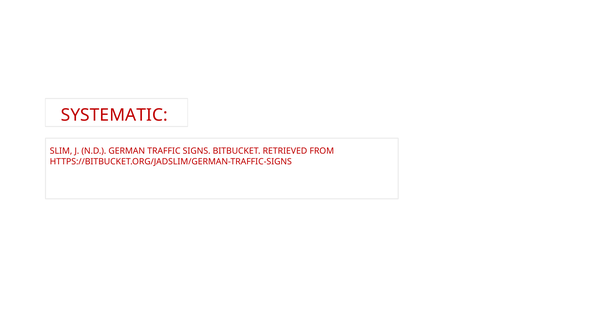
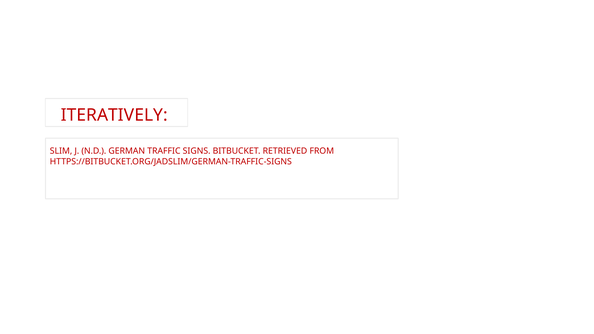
SYSTEMATIC: SYSTEMATIC -> ITERATIVELY (114, 115)
